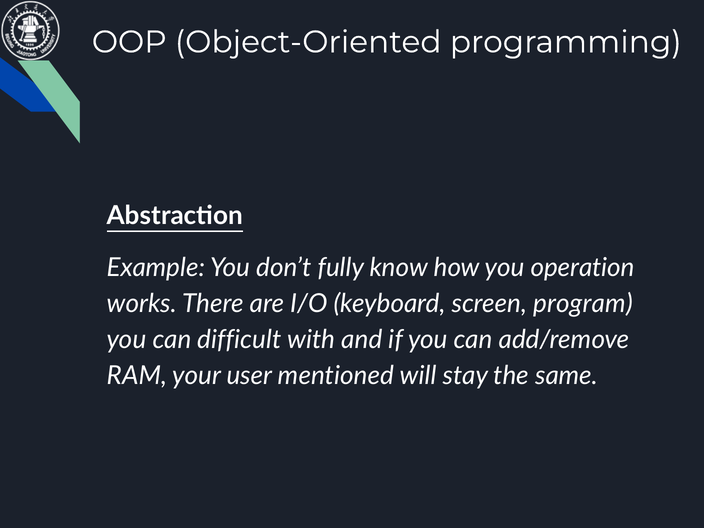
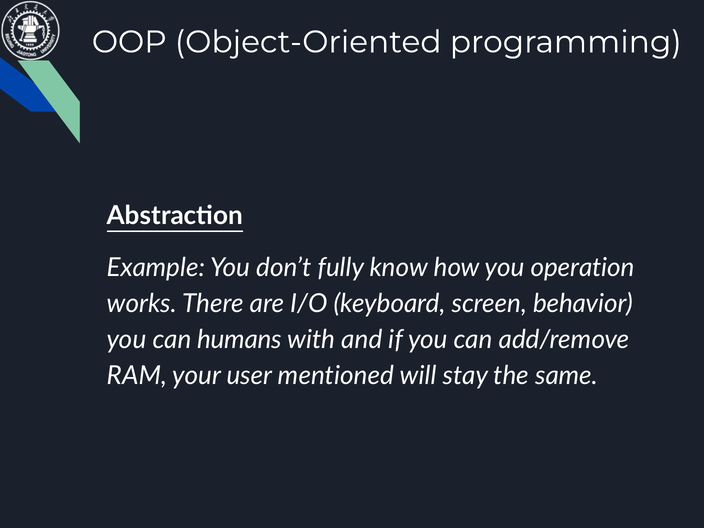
program: program -> behavior (583, 304)
difficult: difficult -> humans (240, 340)
